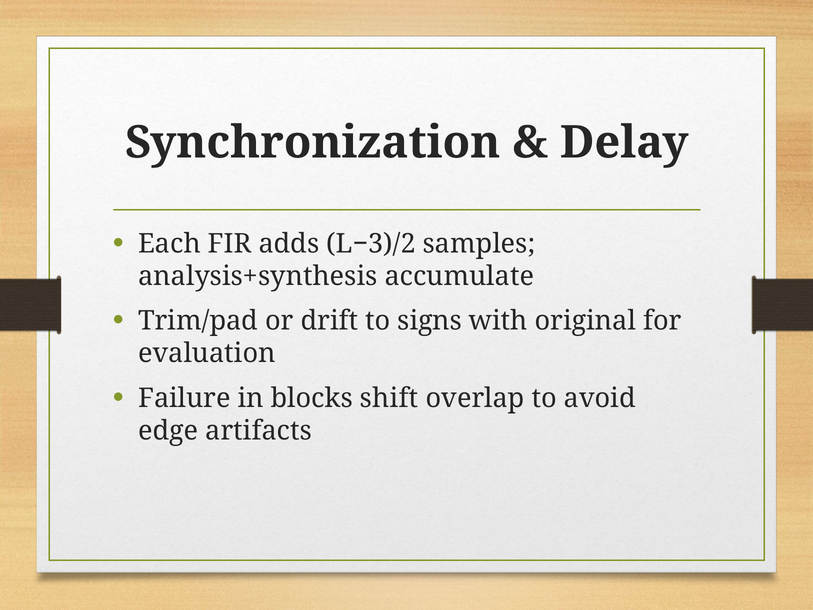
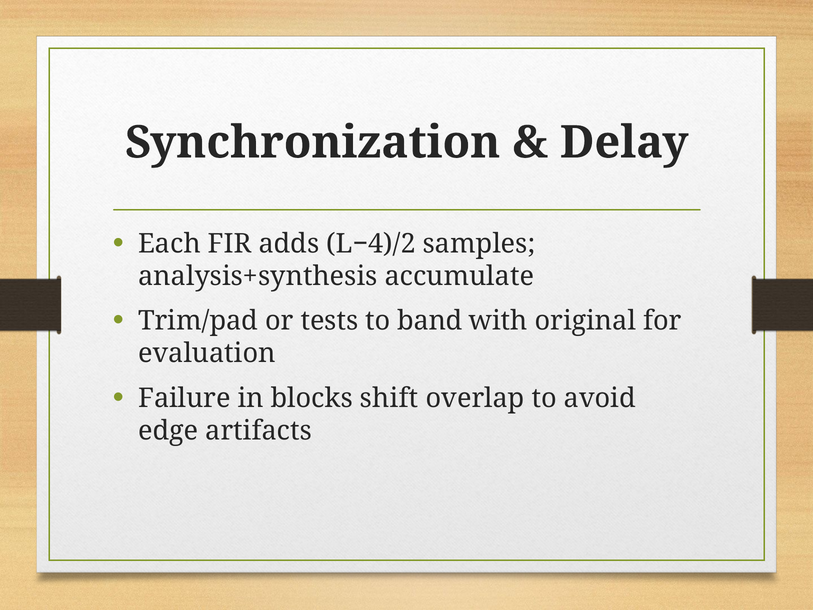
L−3)/2: L−3)/2 -> L−4)/2 (371, 244)
drift: drift -> tests (329, 321)
signs: signs -> band (430, 321)
